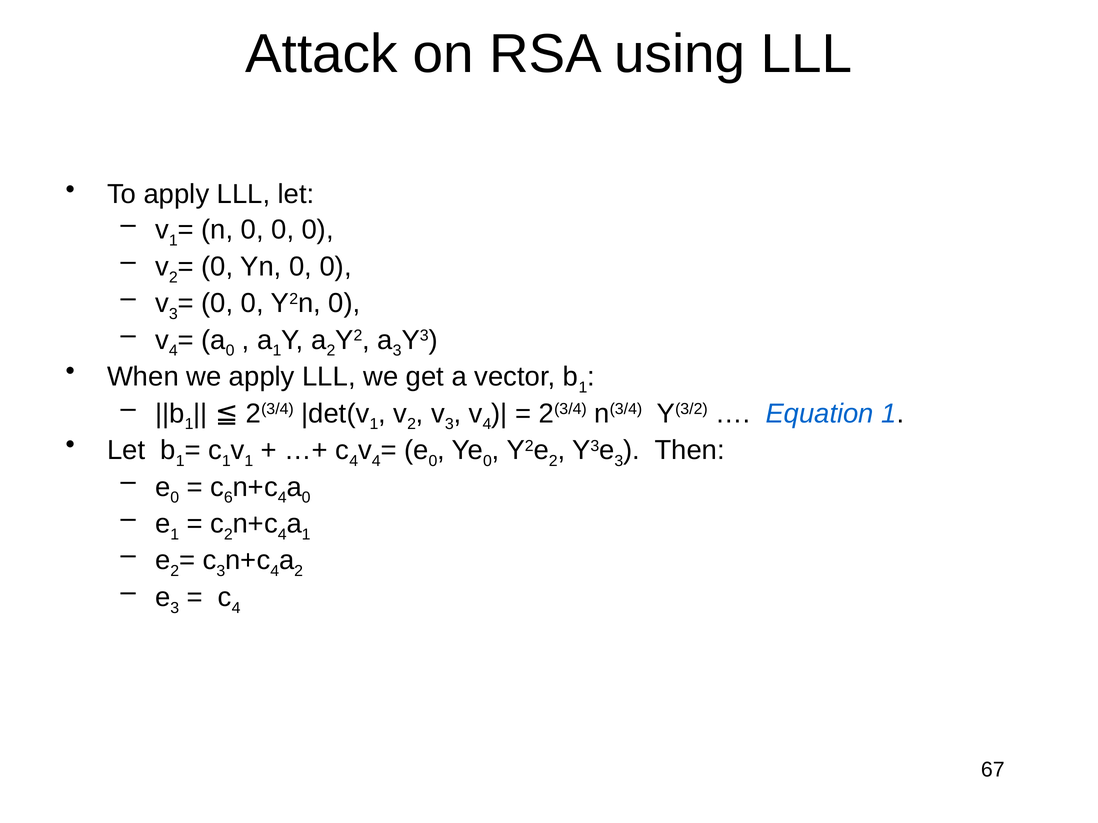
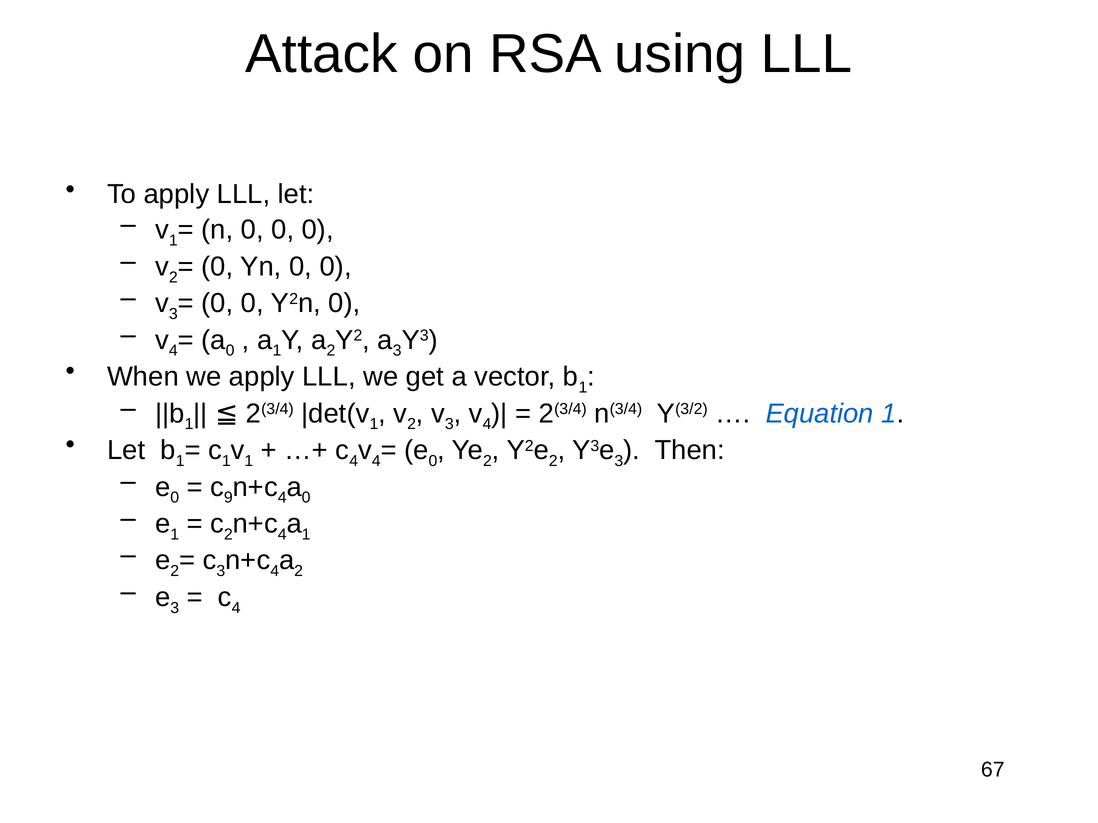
0: 0 -> 2 (487, 461)
6: 6 -> 9 (228, 498)
